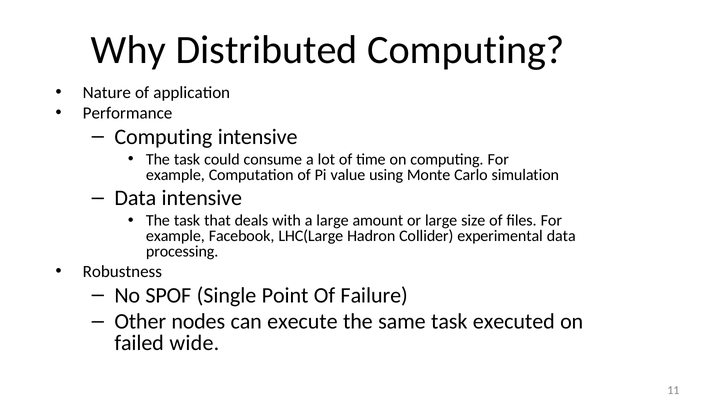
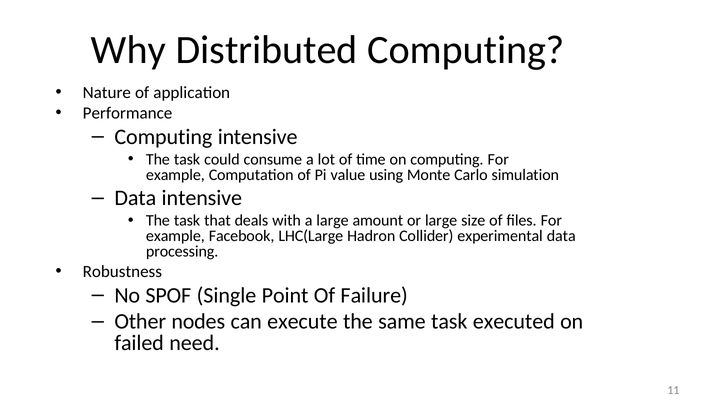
wide: wide -> need (194, 343)
